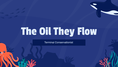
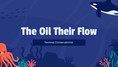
They: They -> Their (64, 31)
